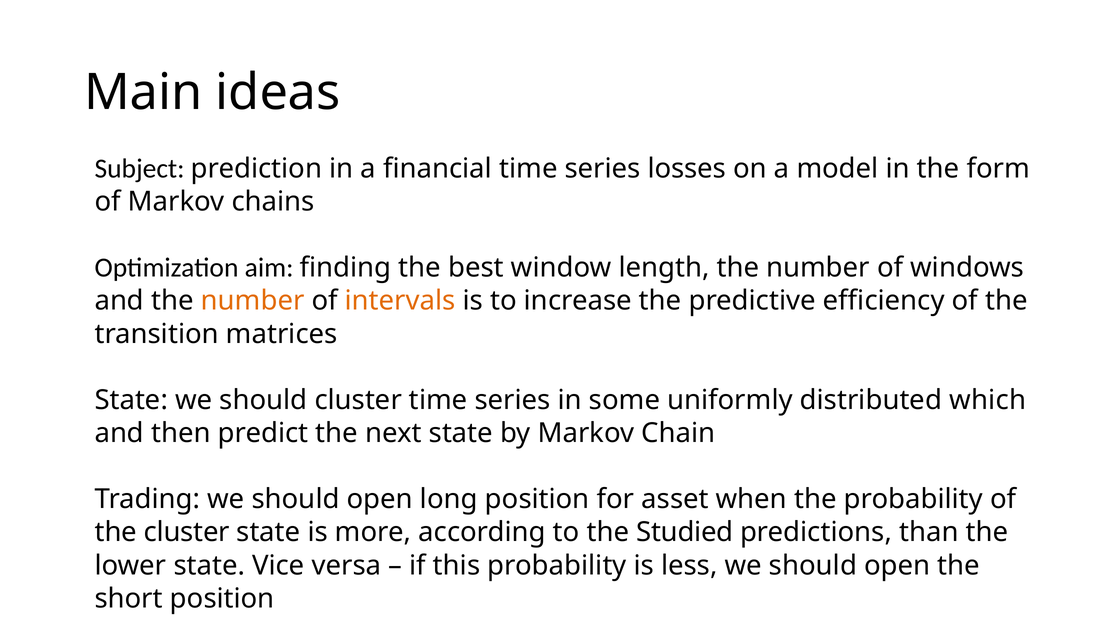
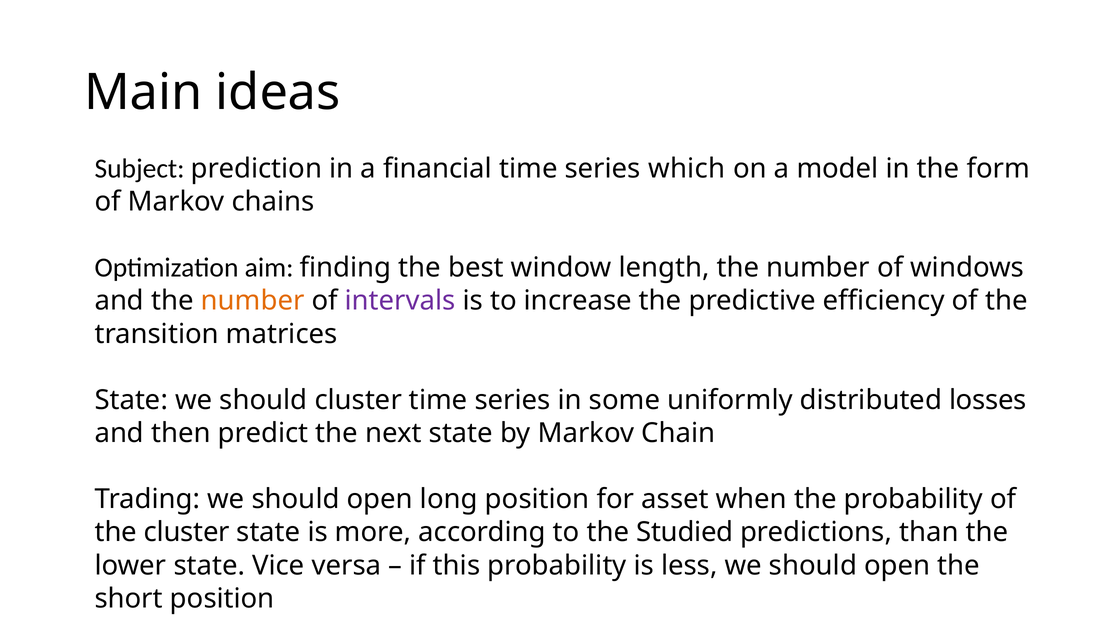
losses: losses -> which (687, 169)
intervals colour: orange -> purple (400, 301)
which: which -> losses (988, 400)
